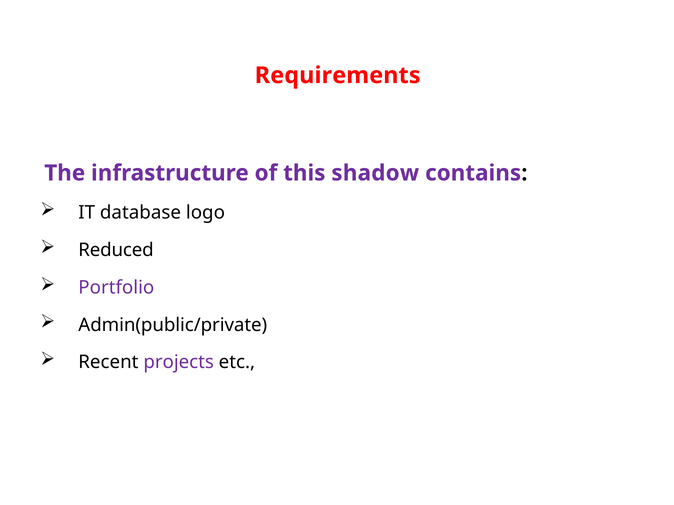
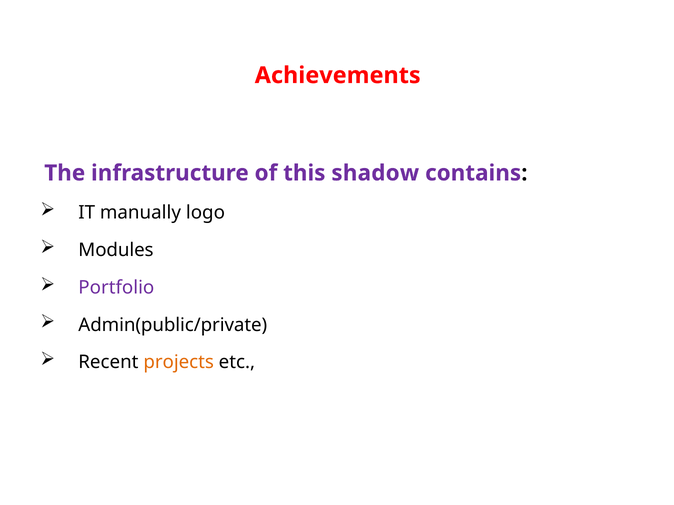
Requirements: Requirements -> Achievements (338, 75)
database: database -> manually (140, 213)
Reduced: Reduced -> Modules (116, 250)
projects colour: purple -> orange (179, 363)
